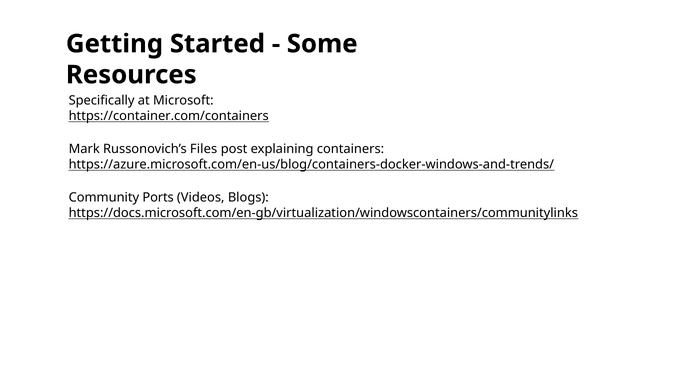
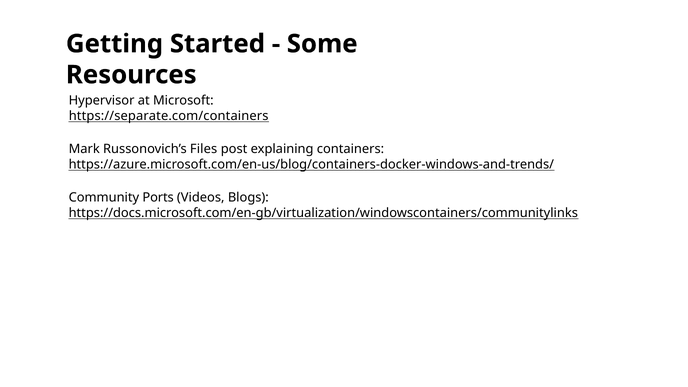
Specifically: Specifically -> Hypervisor (102, 100)
https://container.com/containers: https://container.com/containers -> https://separate.com/containers (169, 116)
